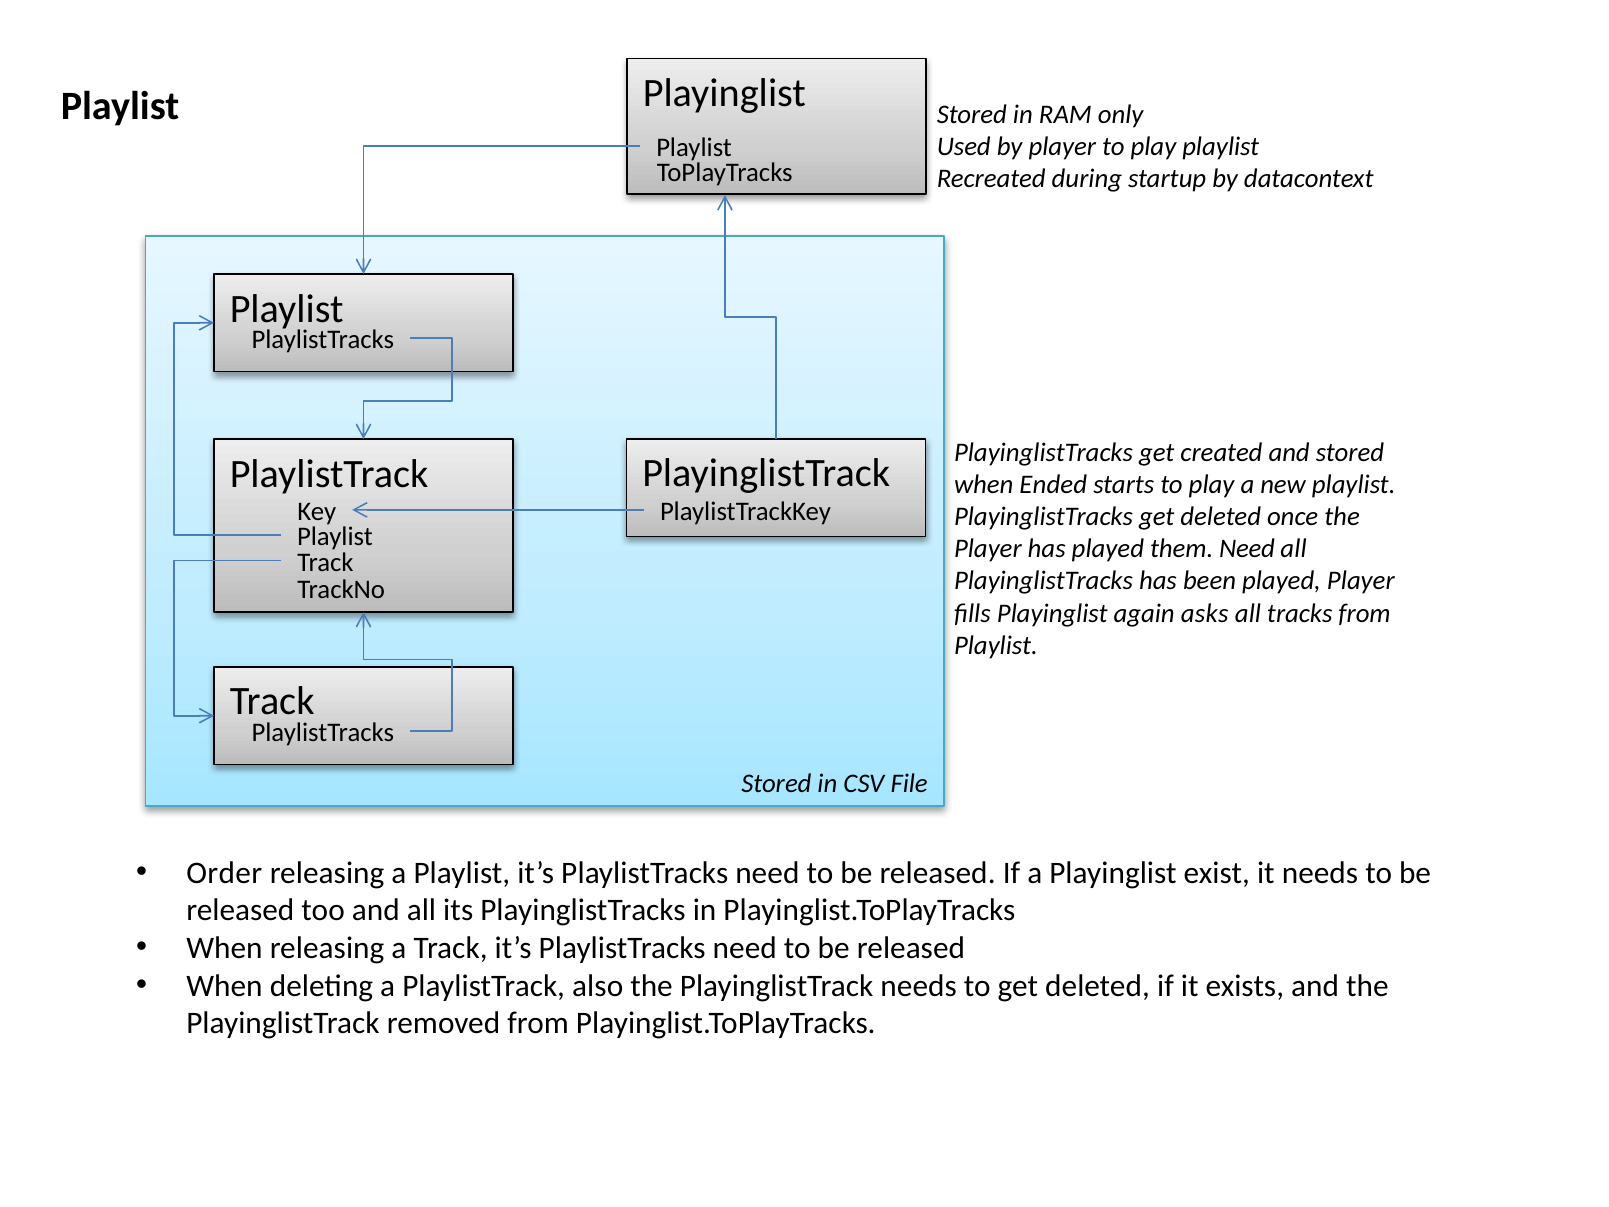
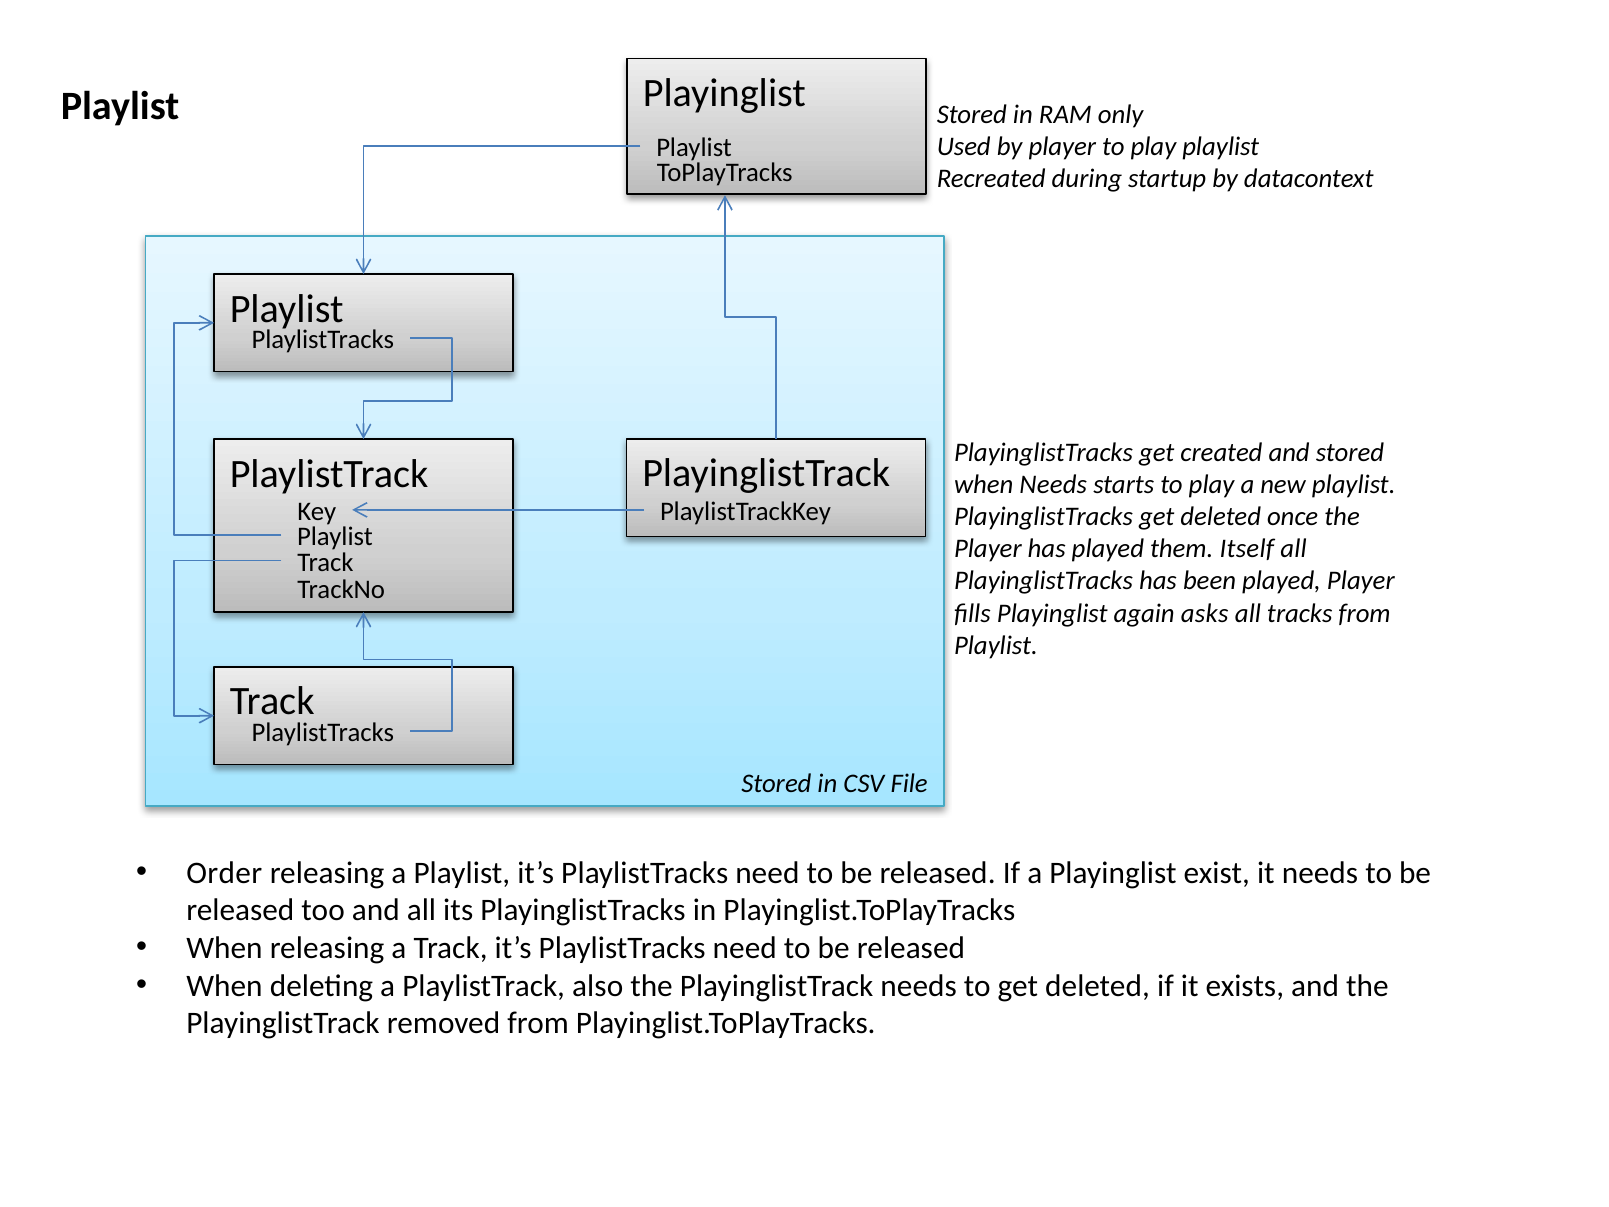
when Ended: Ended -> Needs (1053, 484)
them Need: Need -> Itself (1247, 549)
